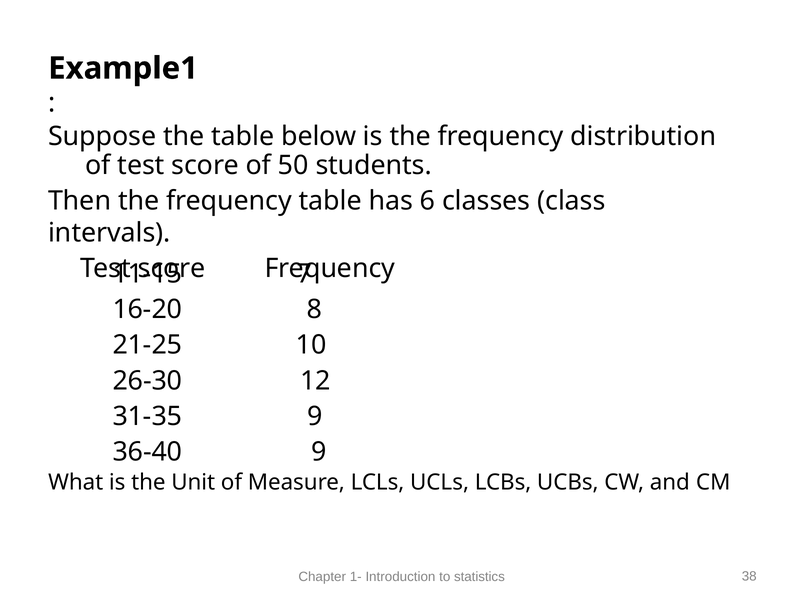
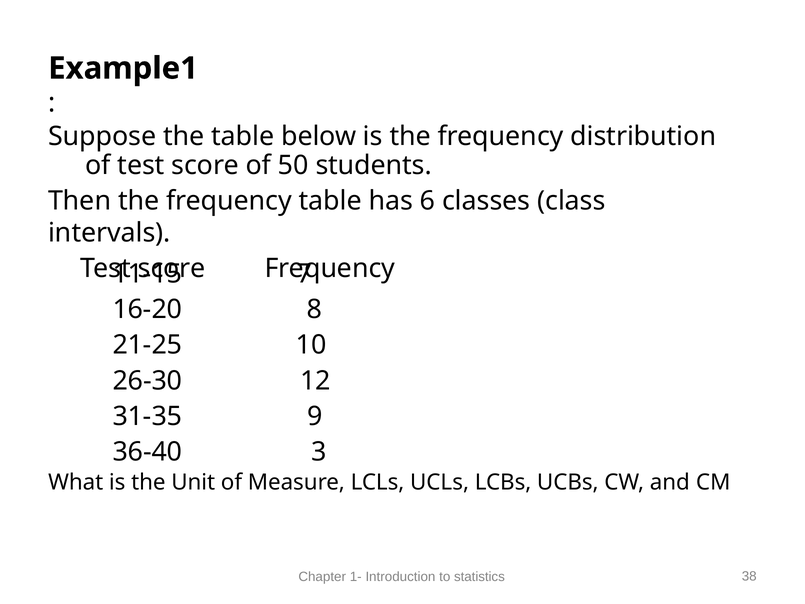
36-40 9: 9 -> 3 (319, 452)
